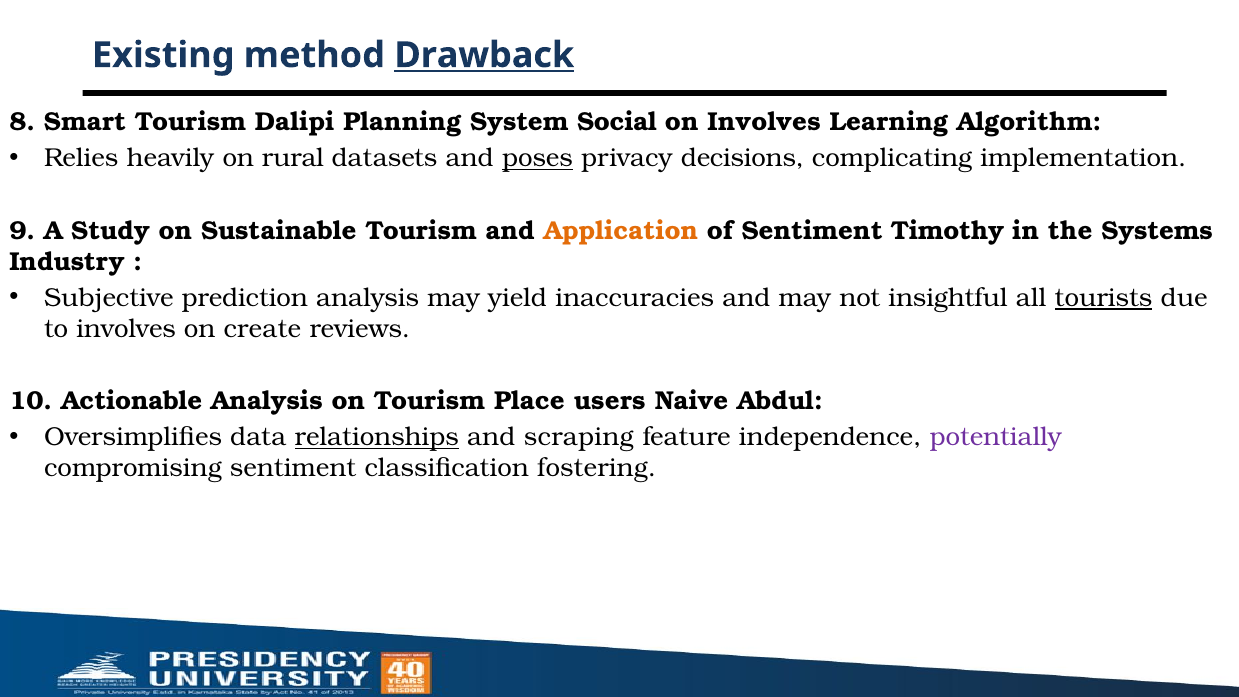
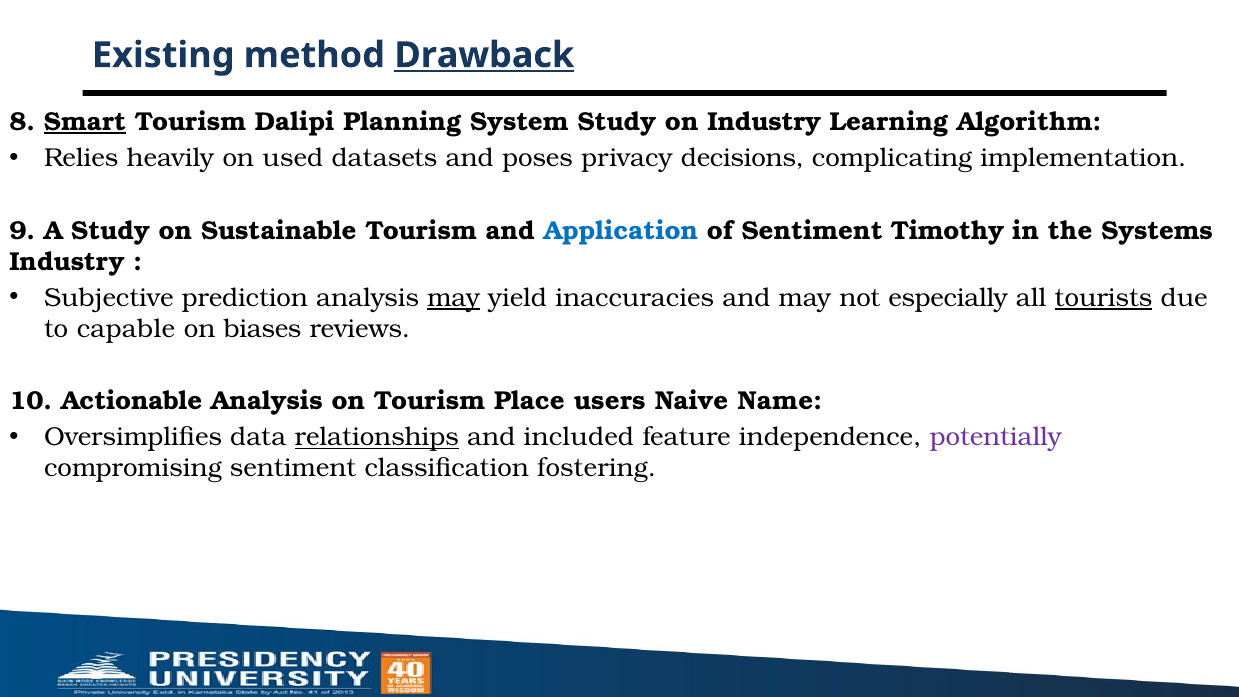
Smart underline: none -> present (85, 122)
System Social: Social -> Study (617, 122)
on Involves: Involves -> Industry (764, 122)
rural: rural -> used (293, 158)
poses underline: present -> none (537, 158)
Application colour: orange -> blue (621, 231)
may underline: none -> present (454, 298)
insightful: insightful -> especially (948, 298)
to involves: involves -> capable (126, 329)
create: create -> biases (262, 329)
Abdul: Abdul -> Name (780, 401)
scraping: scraping -> included (579, 437)
